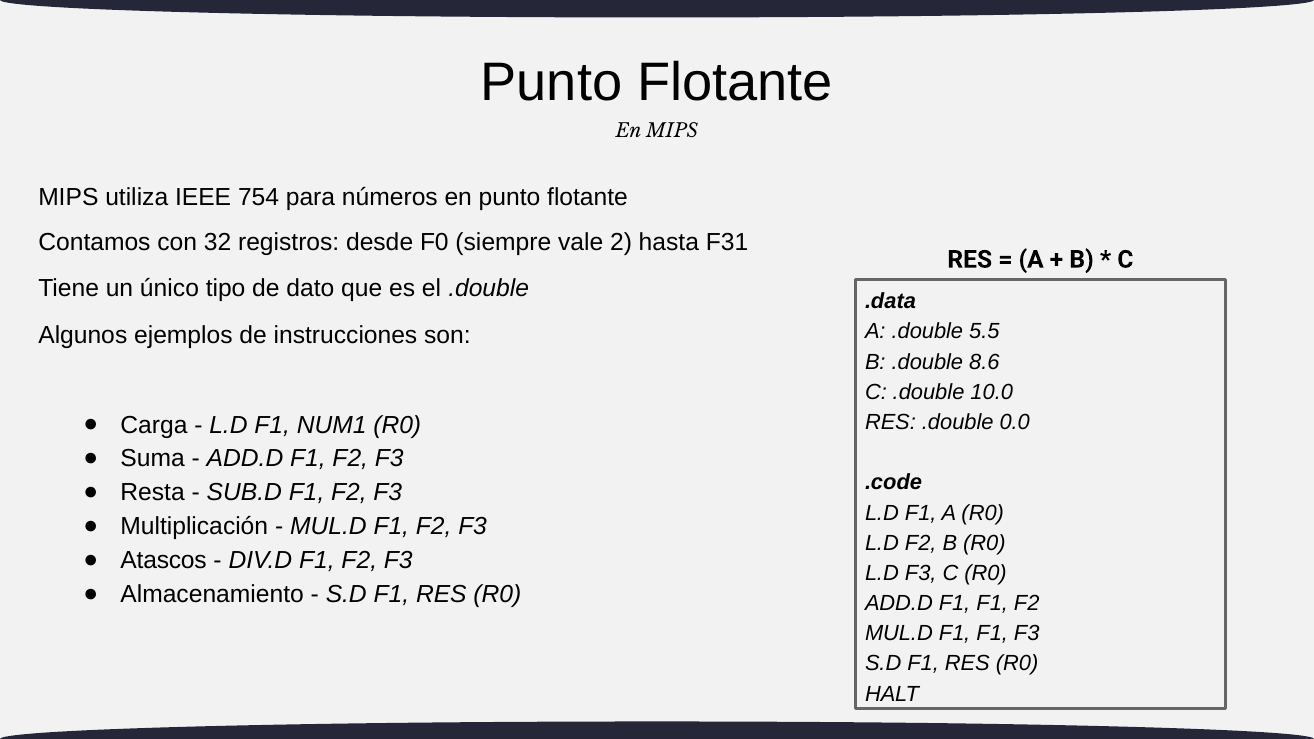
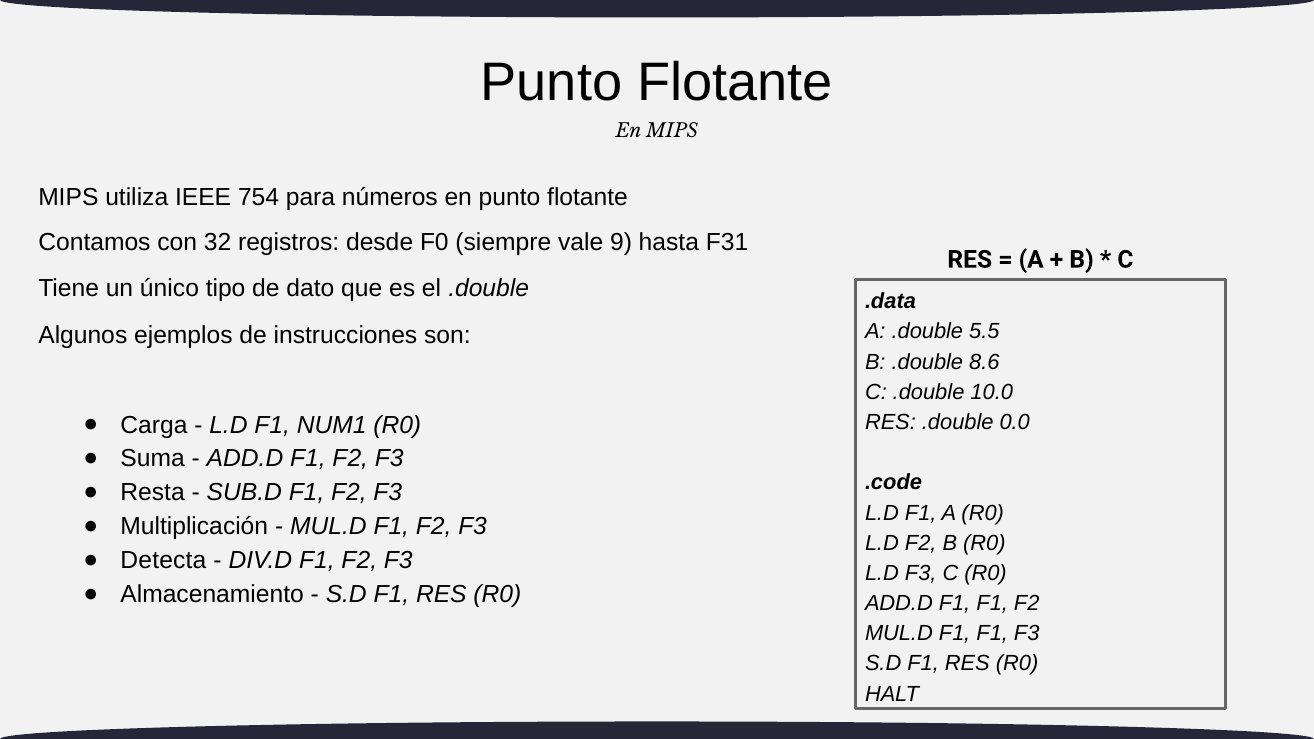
2: 2 -> 9 (621, 243)
Atascos: Atascos -> Detecta (163, 561)
